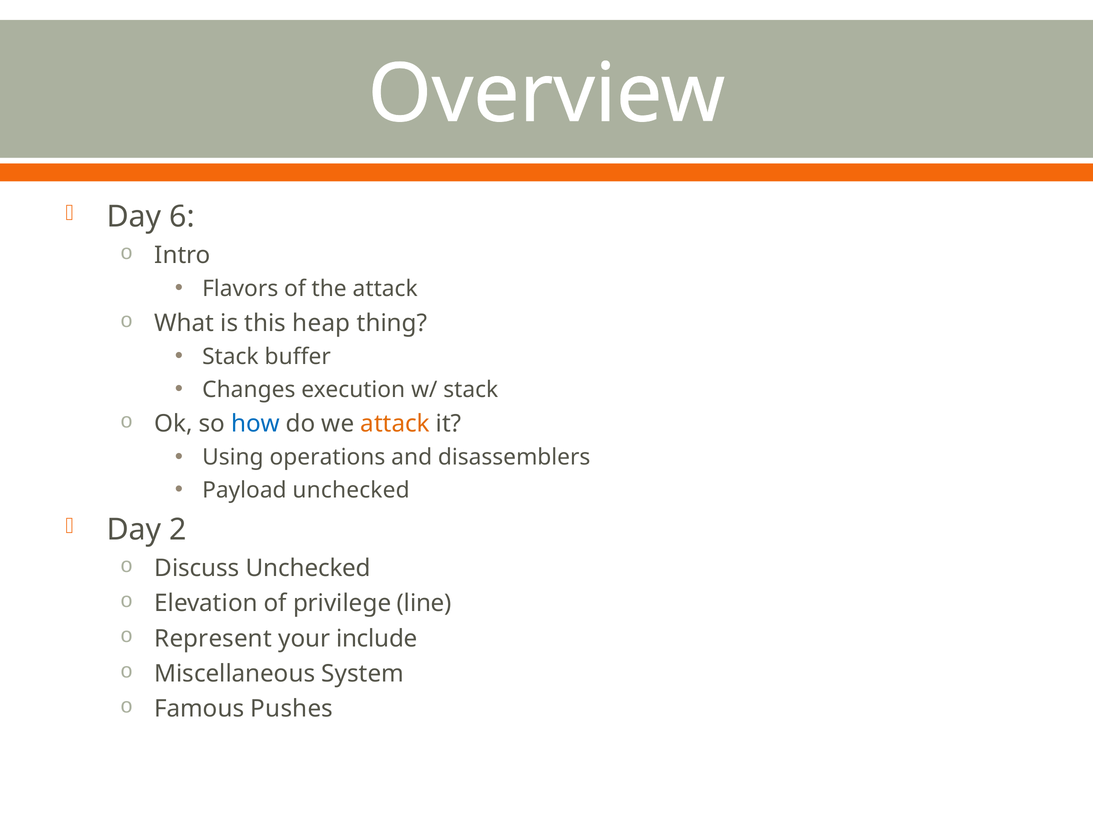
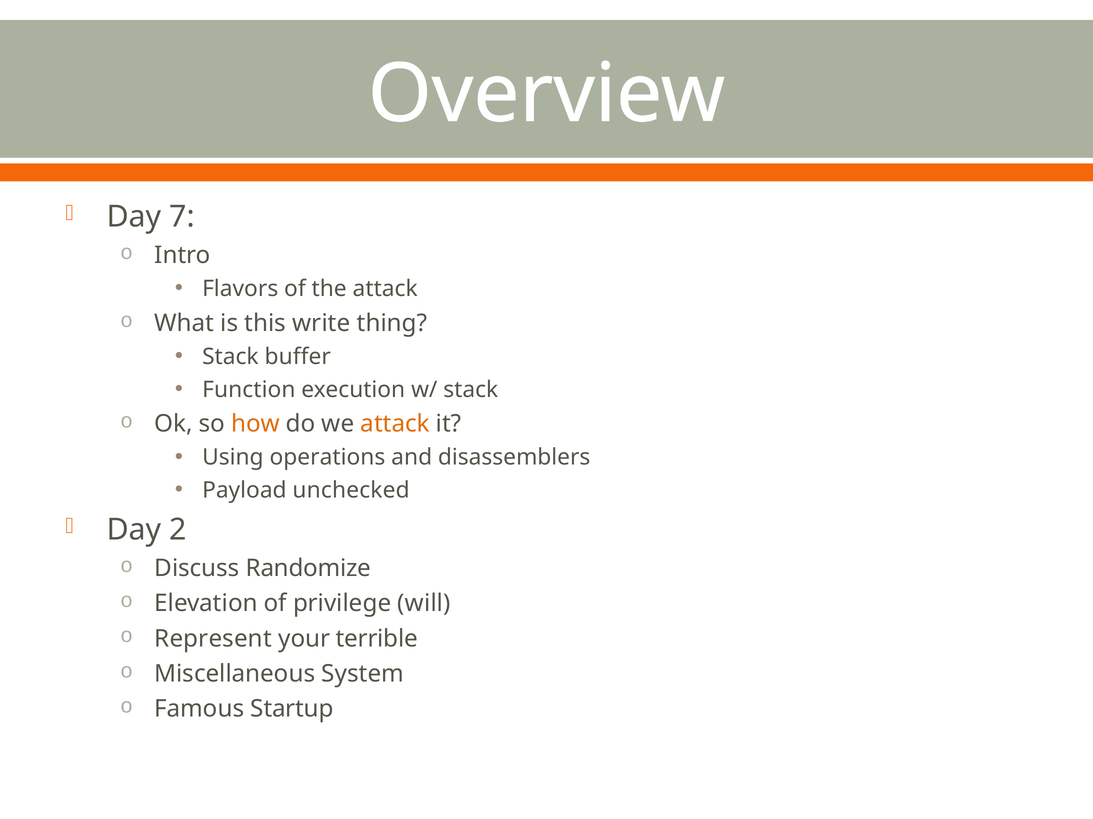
6: 6 -> 7 (182, 217)
heap: heap -> write (321, 324)
Changes: Changes -> Function (249, 390)
how colour: blue -> orange (255, 424)
Discuss Unchecked: Unchecked -> Randomize (308, 569)
line: line -> will (424, 604)
include: include -> terrible (377, 639)
Pushes: Pushes -> Startup (292, 710)
